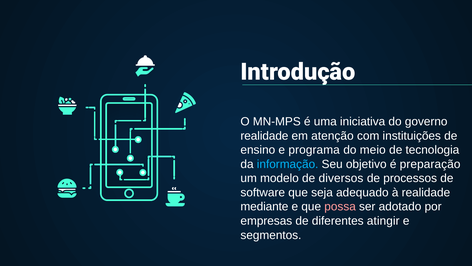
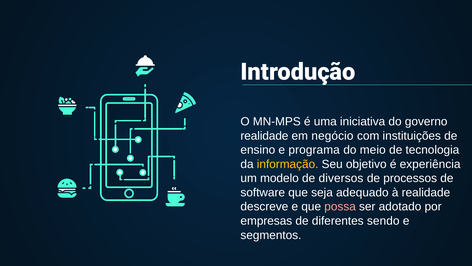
atenção: atenção -> negócio (332, 136)
informação colour: light blue -> yellow (288, 164)
preparação: preparação -> experiência (430, 164)
mediante: mediante -> descreve (264, 206)
atingir: atingir -> sendo (383, 221)
